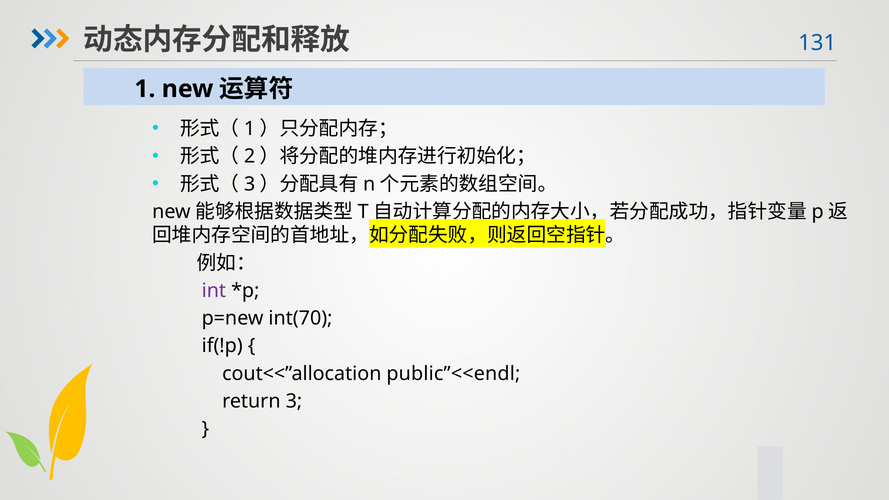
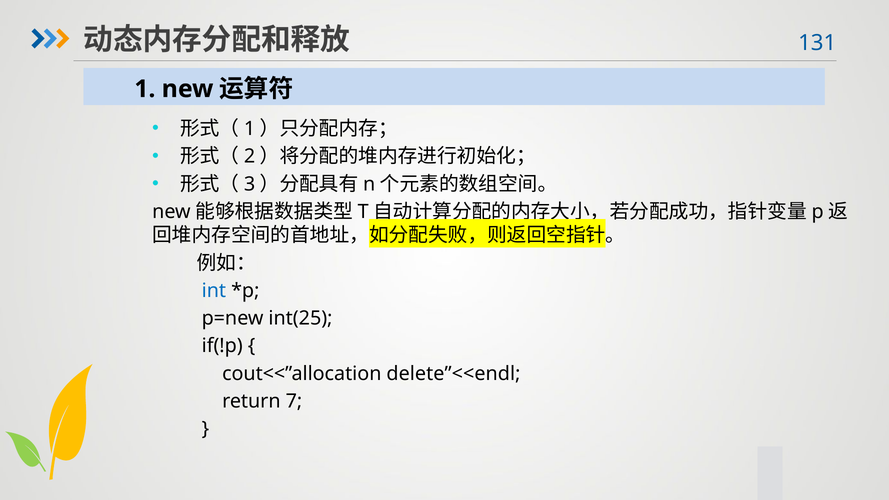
int colour: purple -> blue (214, 291)
int(70: int(70 -> int(25 (300, 318)
public”<<endl: public”<<endl -> delete”<<endl (453, 374)
3: 3 -> 7 (294, 401)
